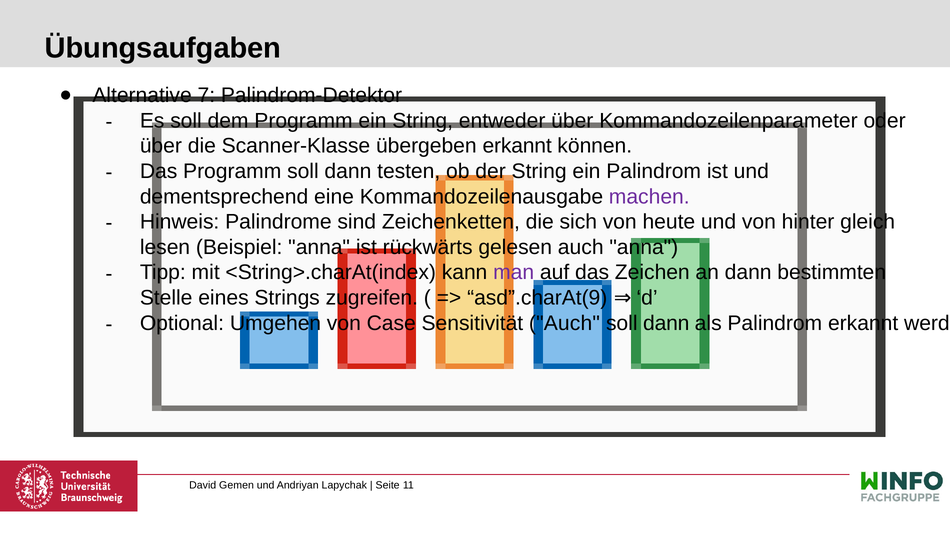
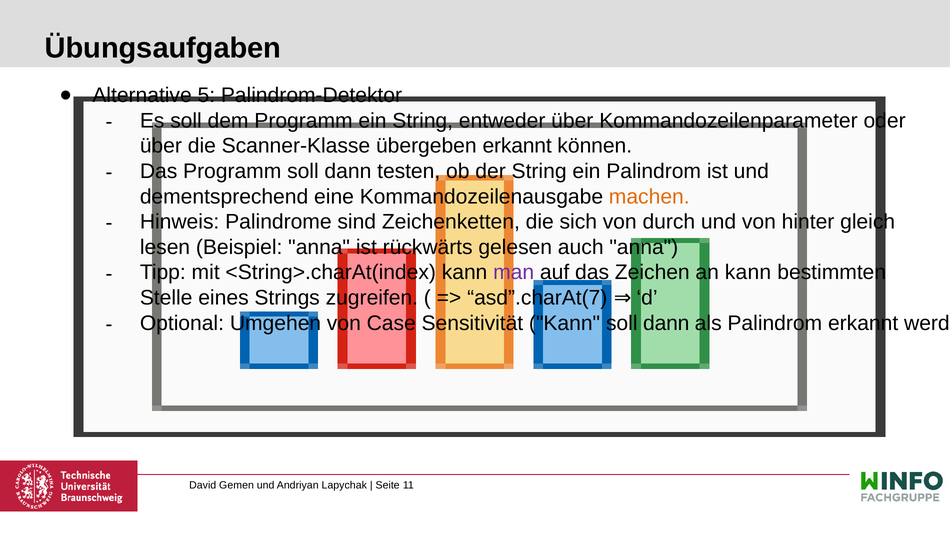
7: 7 -> 5 (206, 95)
machen colour: purple -> orange (649, 197)
heute: heute -> durch (669, 222)
an dann: dann -> kann (748, 273)
asd”.charAt(9: asd”.charAt(9 -> asd”.charAt(7 (537, 298)
Sensitivität Auch: Auch -> Kann (565, 323)
